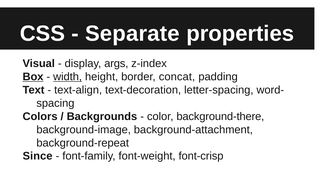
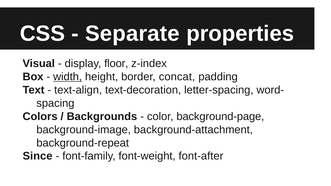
args: args -> floor (116, 64)
Box underline: present -> none (33, 77)
background-there: background-there -> background-page (220, 117)
font-crisp: font-crisp -> font-after (201, 156)
